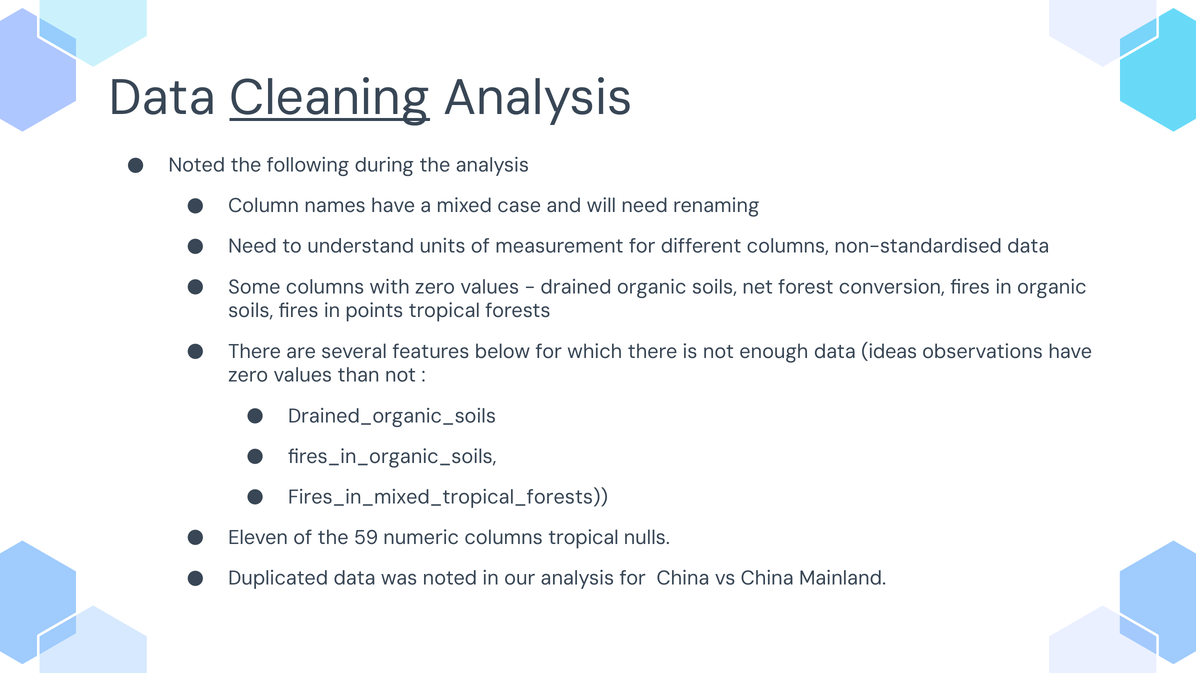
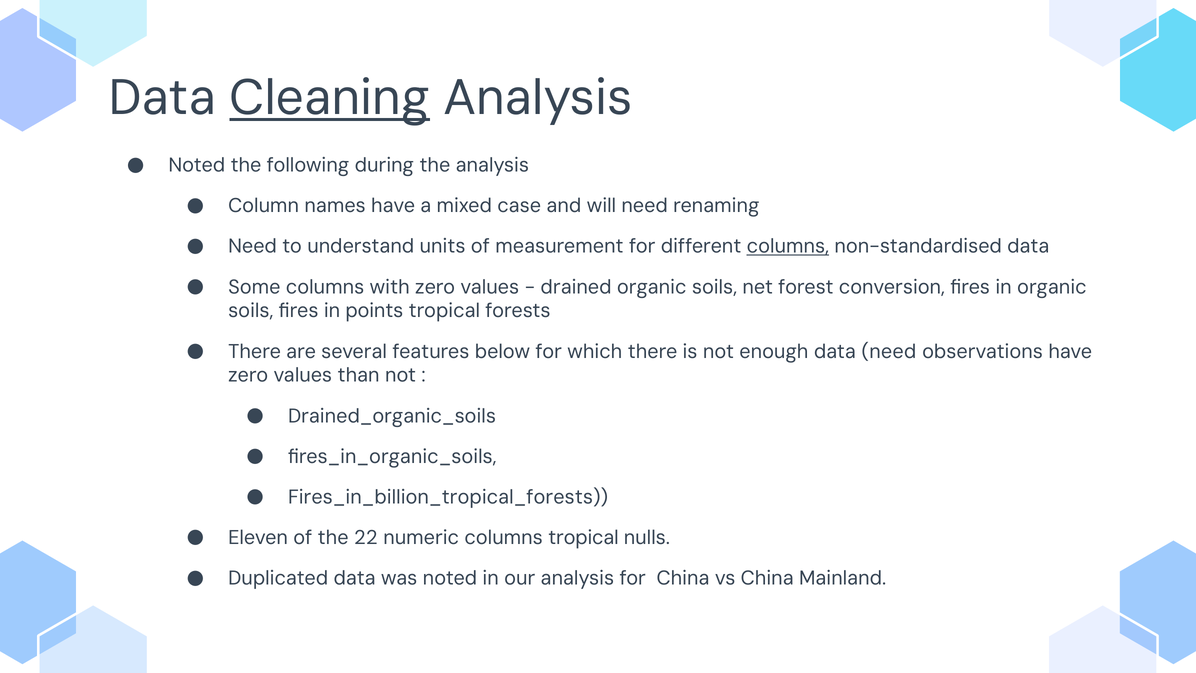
columns underline: none -> present (788, 246)
data ideas: ideas -> need (889, 351)
Fires_in_mixed_tropical_forests: Fires_in_mixed_tropical_forests -> Fires_in_billion_tropical_forests (448, 497)
59: 59 -> 22 (366, 537)
